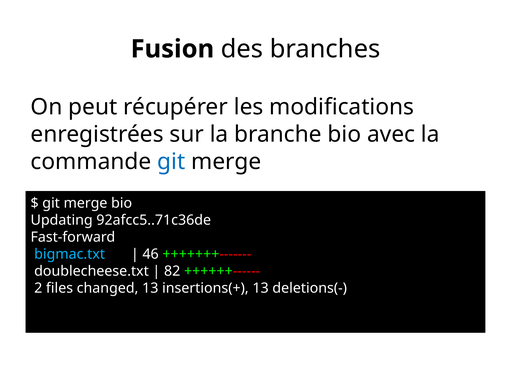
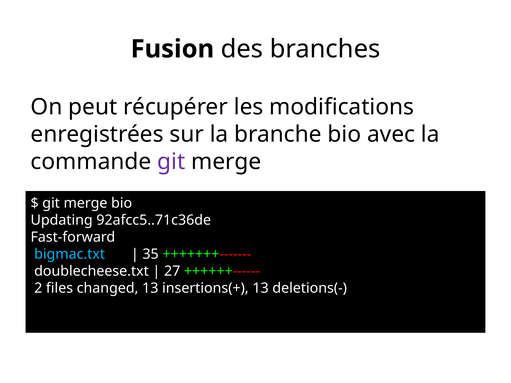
git colour: blue -> purple (171, 162)
46: 46 -> 35 (151, 254)
82: 82 -> 27 (172, 271)
